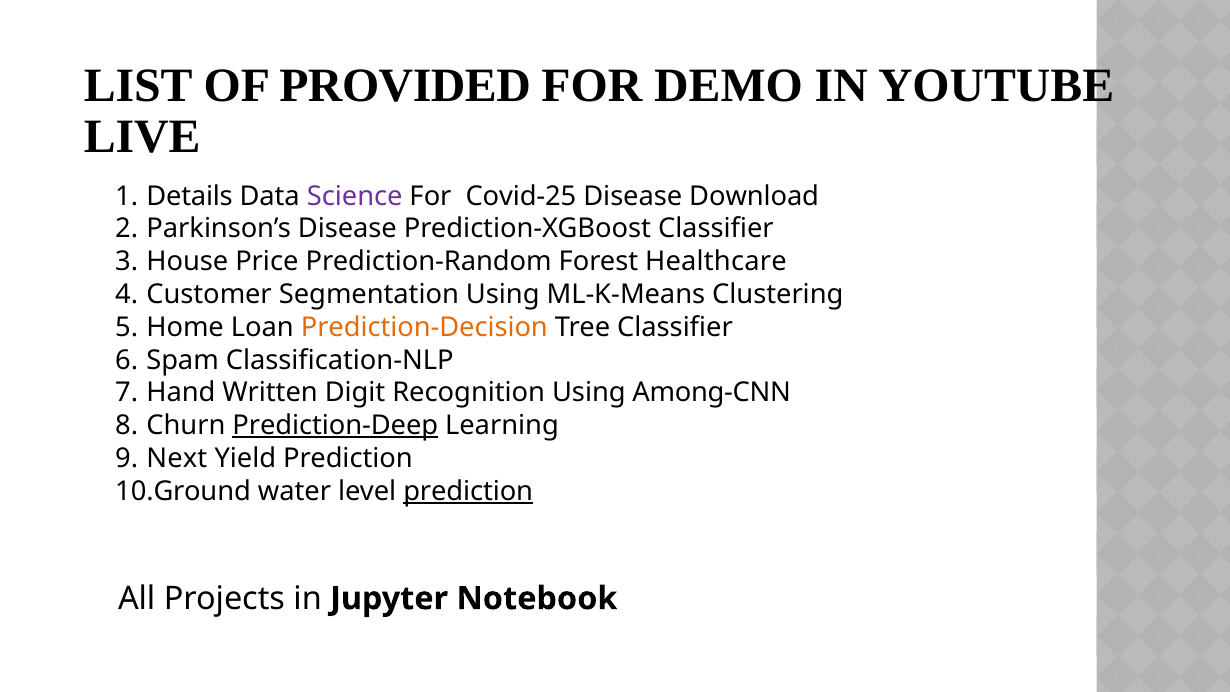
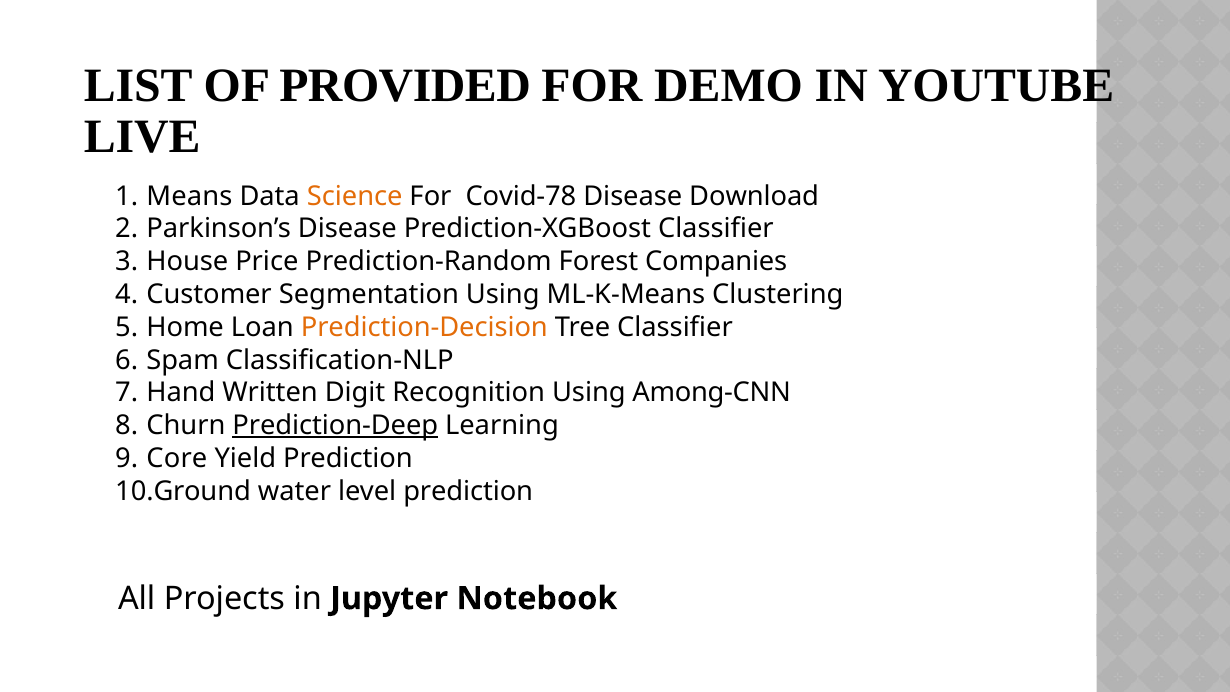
Details: Details -> Means (189, 196)
Science colour: purple -> orange (355, 196)
Covid-25: Covid-25 -> Covid-78 (521, 196)
Healthcare: Healthcare -> Companies (716, 262)
Next: Next -> Core (177, 458)
prediction underline: present -> none (468, 491)
